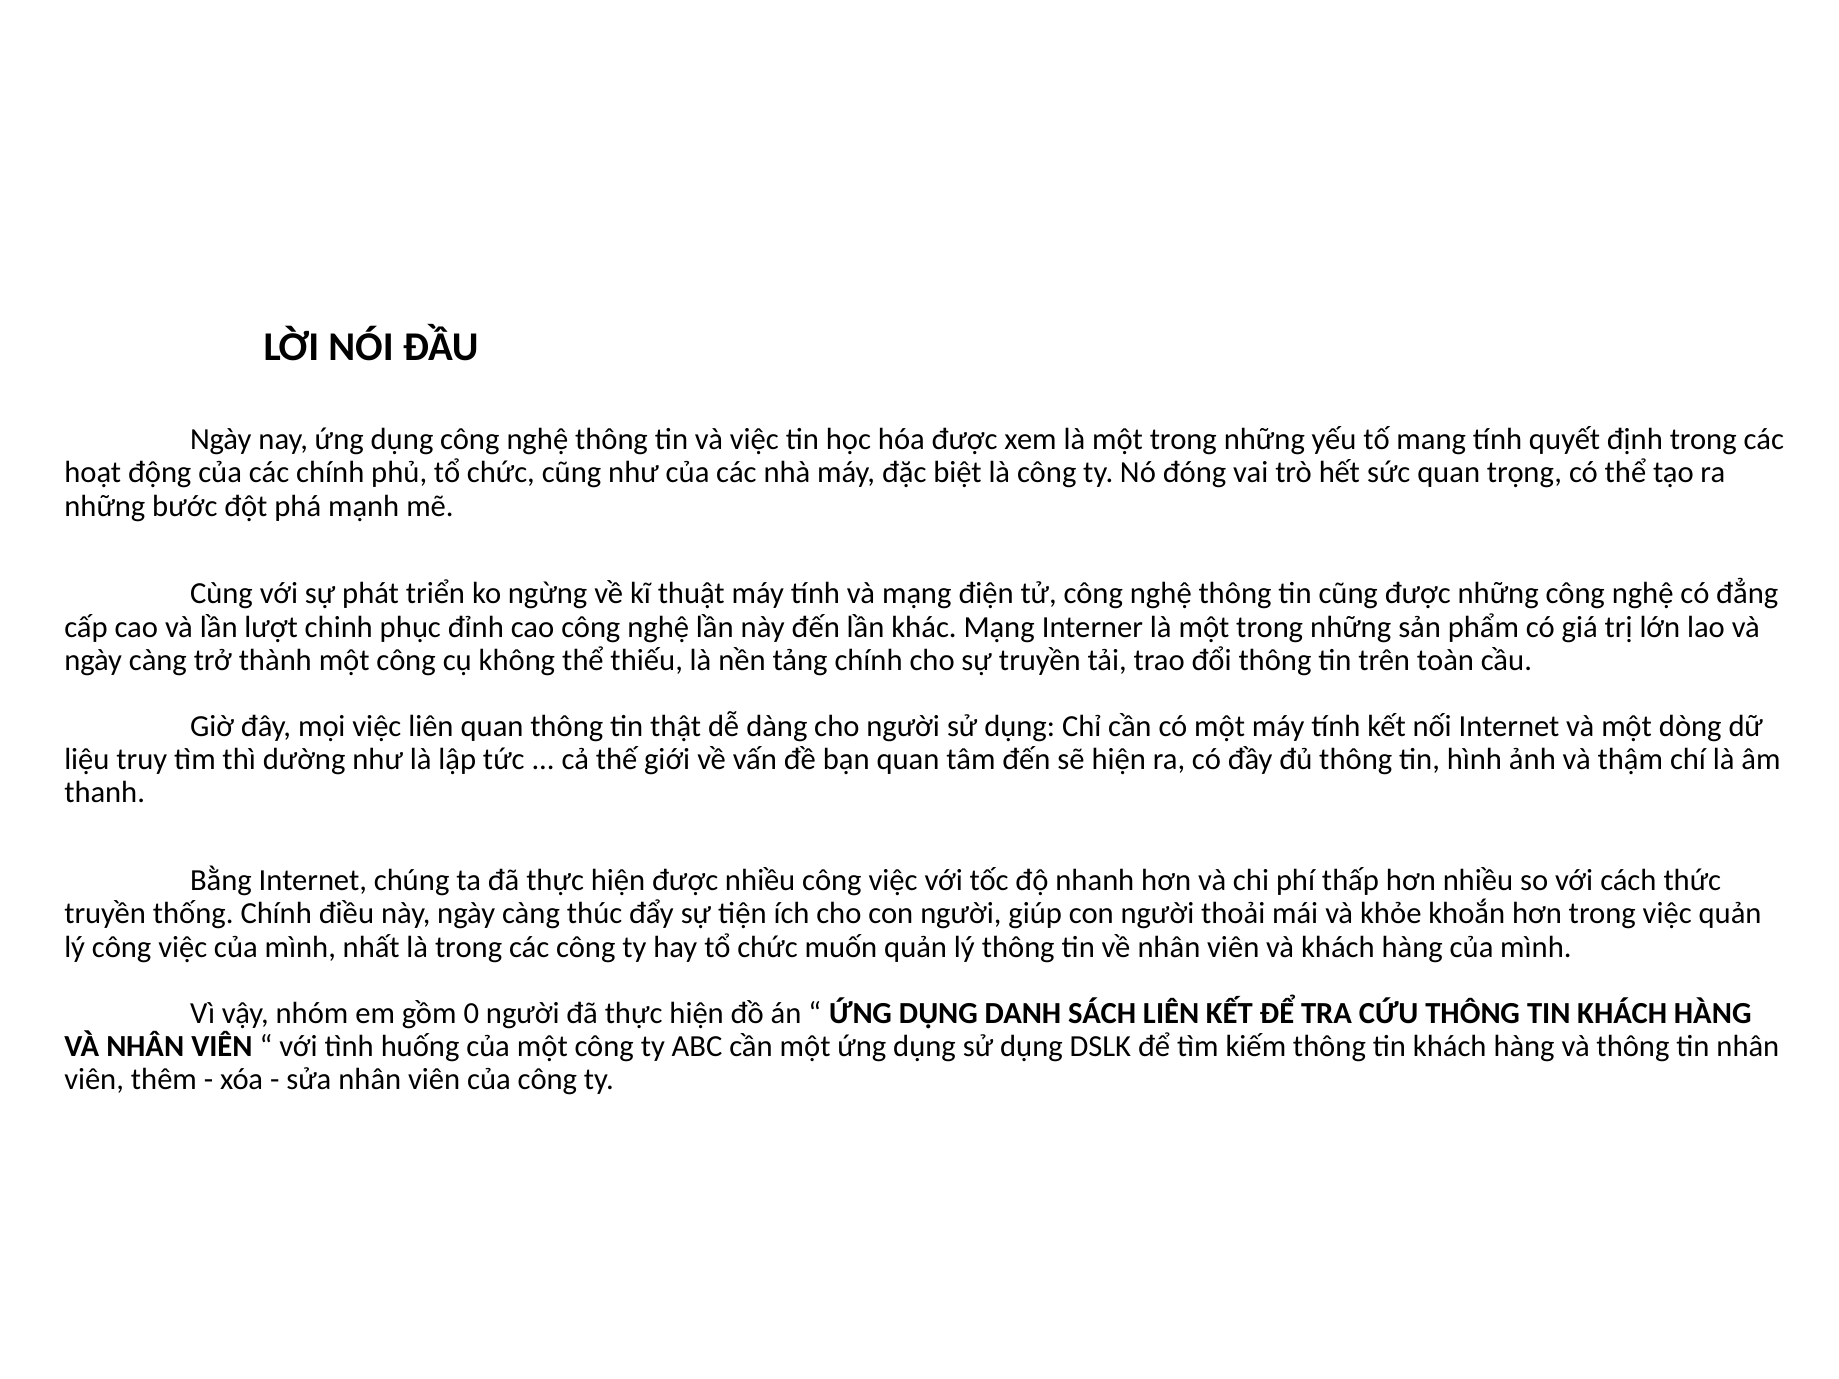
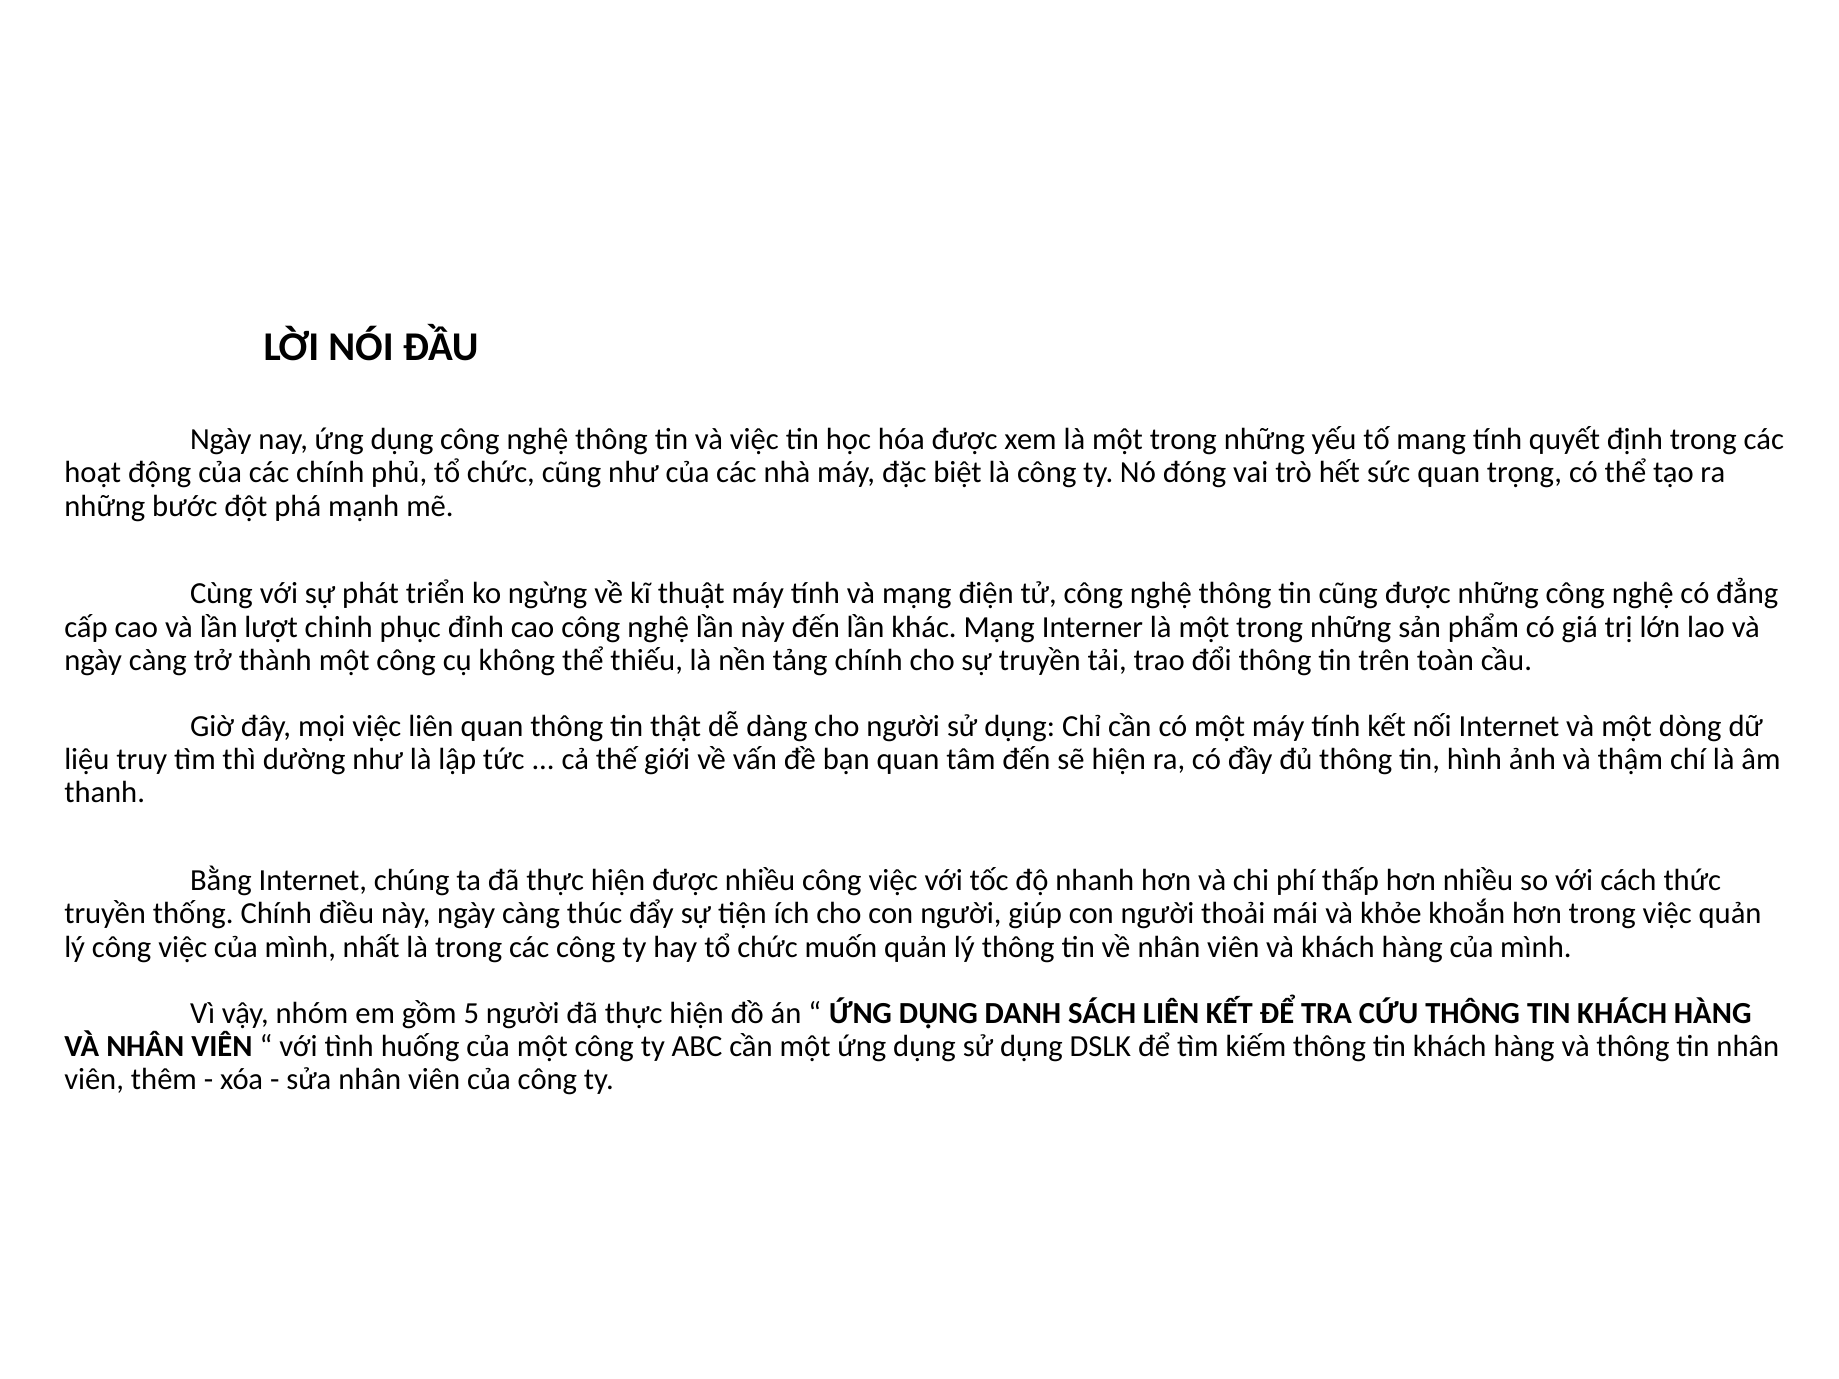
0: 0 -> 5 (471, 1013)
